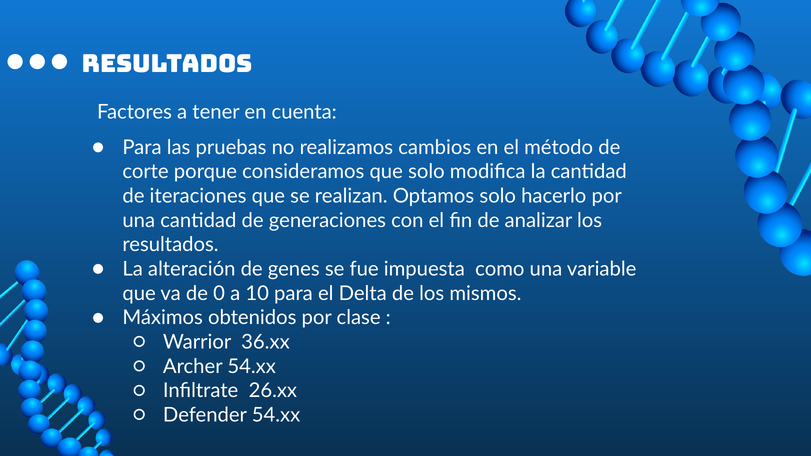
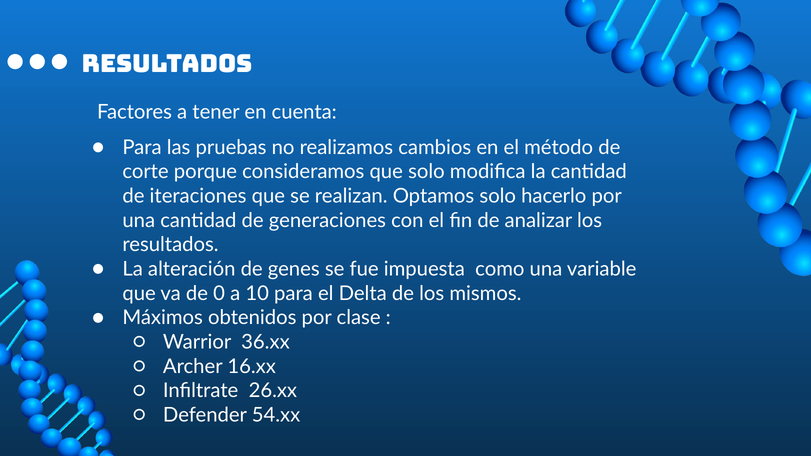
Archer 54.xx: 54.xx -> 16.xx (252, 366)
